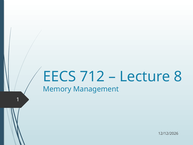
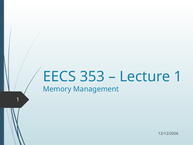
712: 712 -> 353 (92, 76)
Lecture 8: 8 -> 1 (178, 76)
